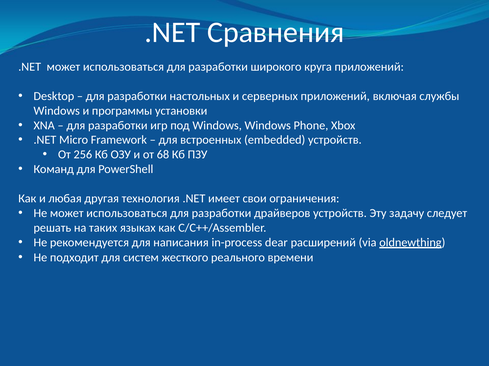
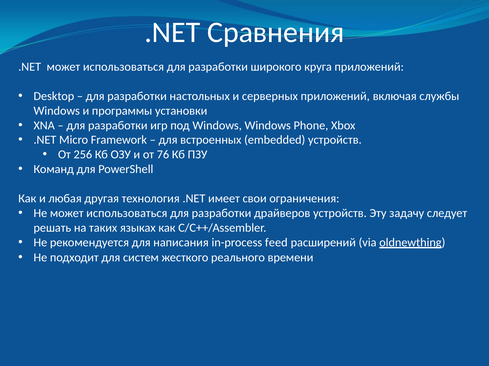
68: 68 -> 76 (163, 155)
dear: dear -> feed (276, 243)
